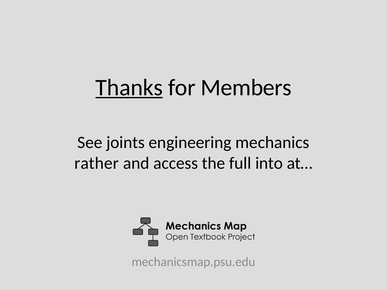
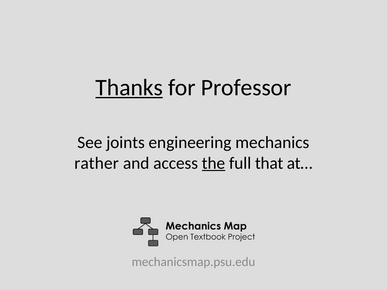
Members: Members -> Professor (246, 88)
the underline: none -> present (214, 163)
into: into -> that (269, 163)
